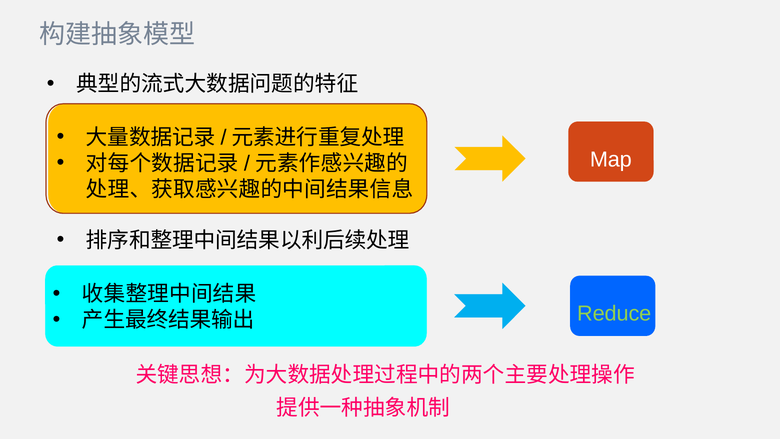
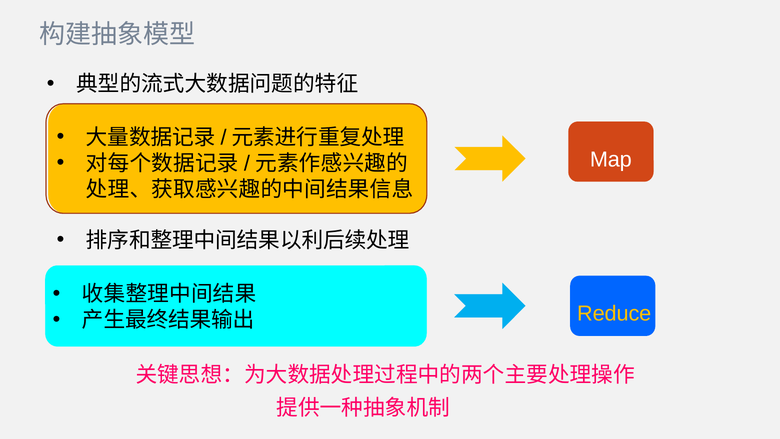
Reduce colour: light green -> yellow (614, 314)
